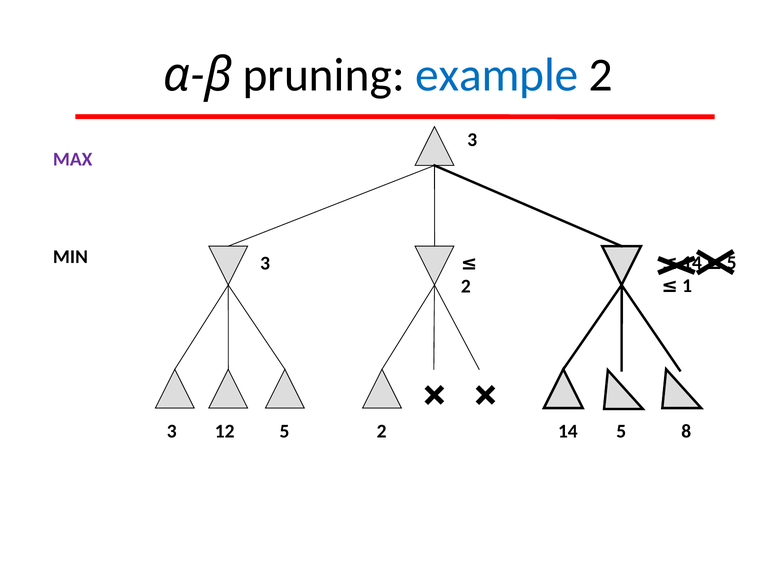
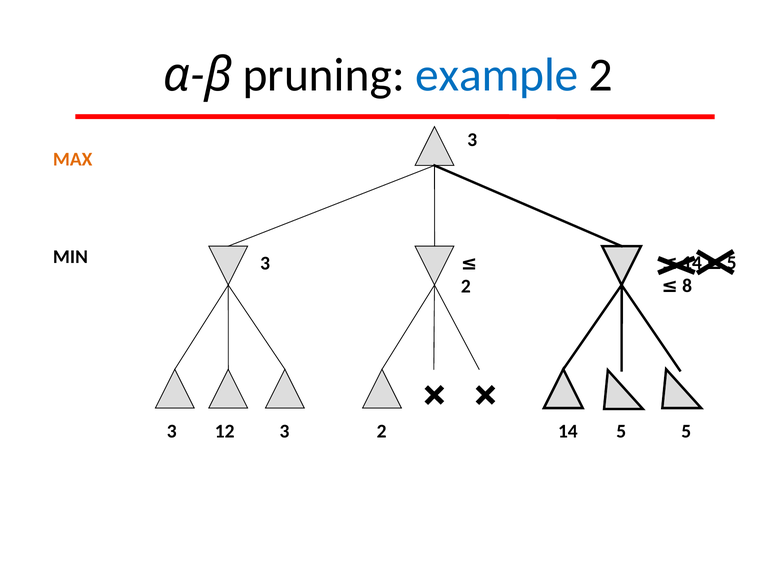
MAX colour: purple -> orange (73, 159)
1: 1 -> 8 (687, 286)
12 5: 5 -> 3 (285, 431)
5 8: 8 -> 5 (686, 431)
